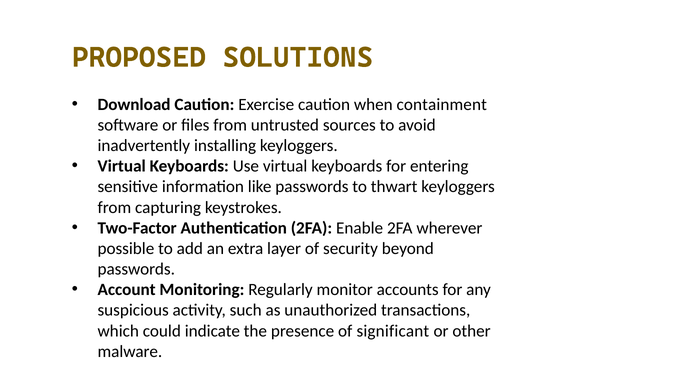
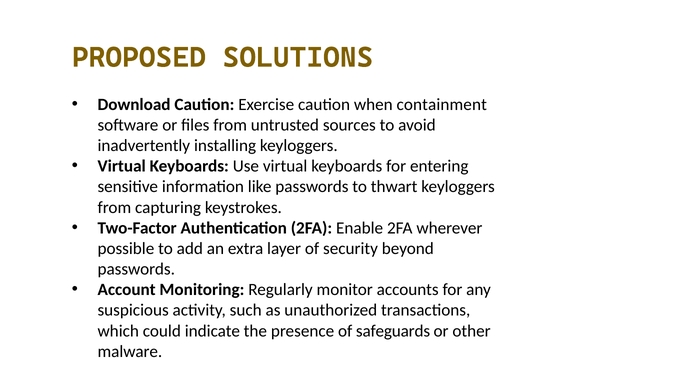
significant: significant -> safeguards (393, 331)
